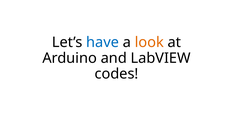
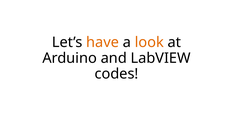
have colour: blue -> orange (103, 42)
